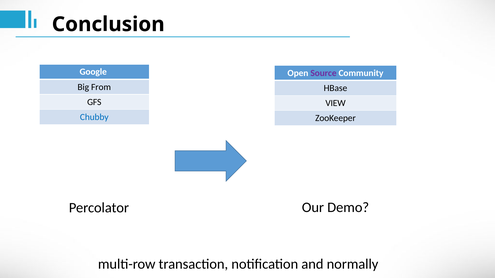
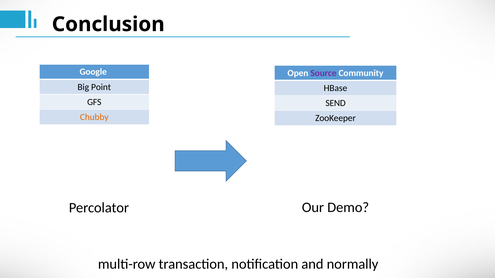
From: From -> Point (101, 87)
VIEW: VIEW -> SEND (336, 103)
Chubby colour: blue -> orange (94, 117)
